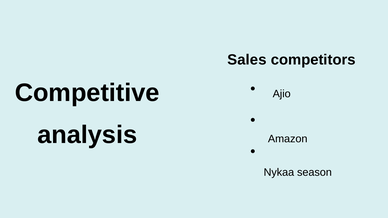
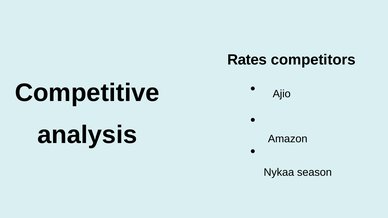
Sales: Sales -> Rates (247, 60)
